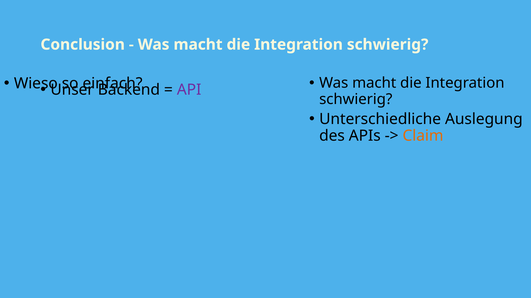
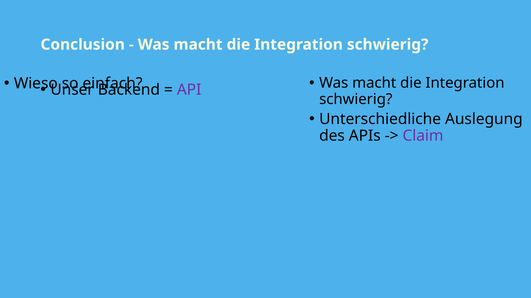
Claim colour: orange -> purple (423, 136)
